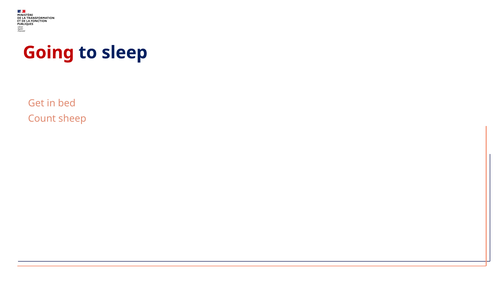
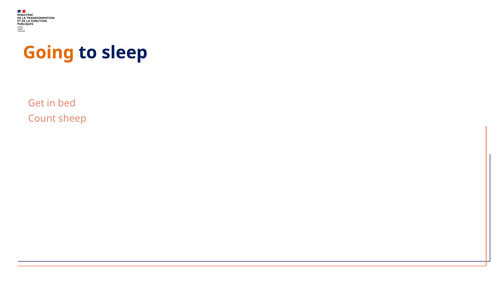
Going colour: red -> orange (48, 52)
